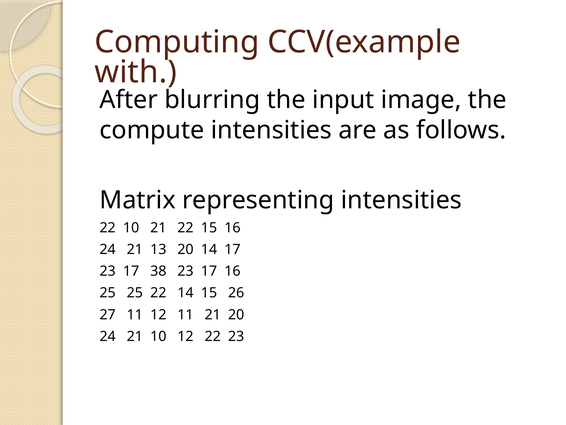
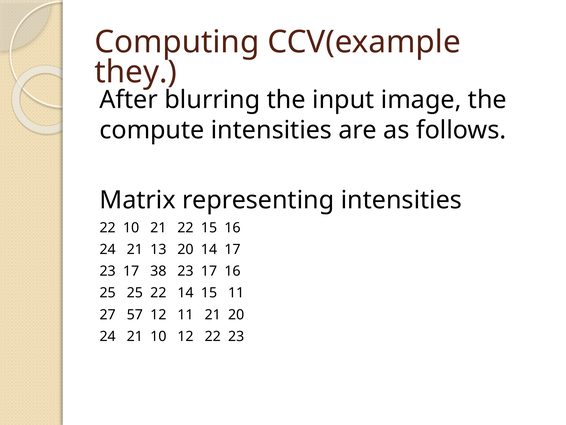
with: with -> they (136, 72)
15 26: 26 -> 11 (236, 293)
27 11: 11 -> 57 (135, 314)
